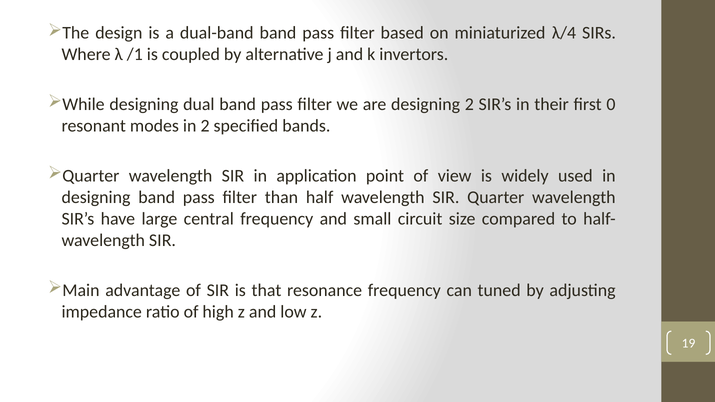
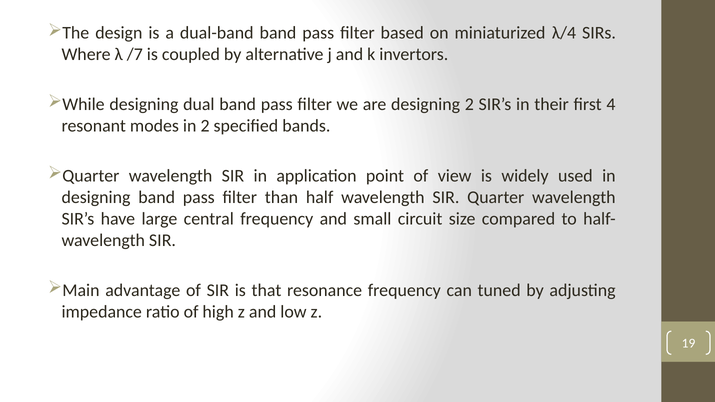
/1: /1 -> /7 (135, 54)
0: 0 -> 4 (611, 105)
